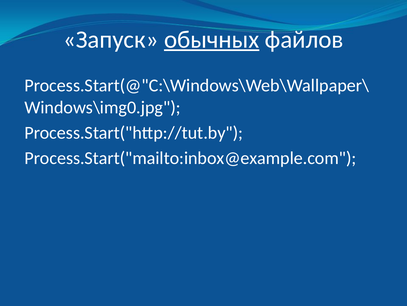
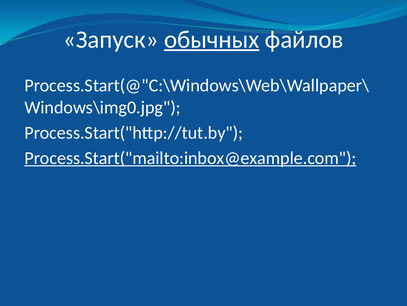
Process.Start("mailto:inbox@example.com underline: none -> present (190, 158)
